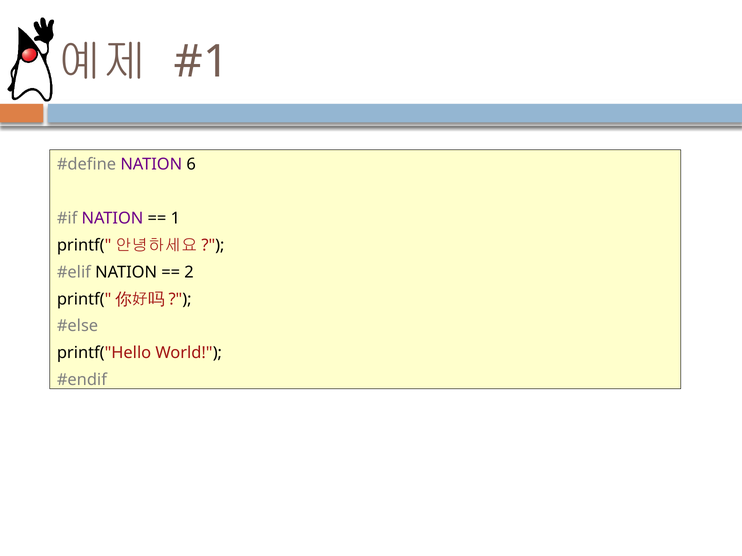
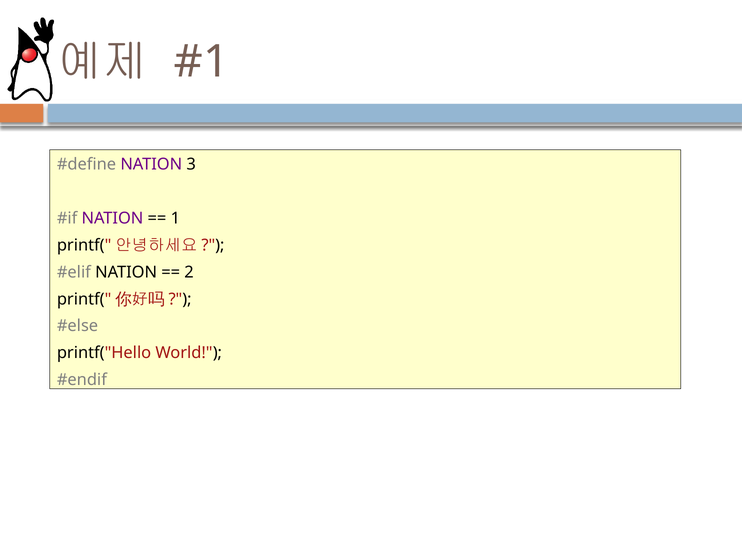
6: 6 -> 3 (191, 164)
